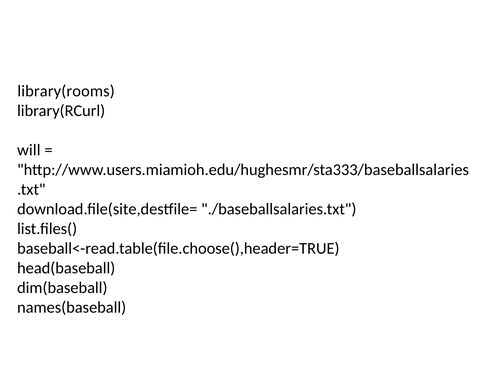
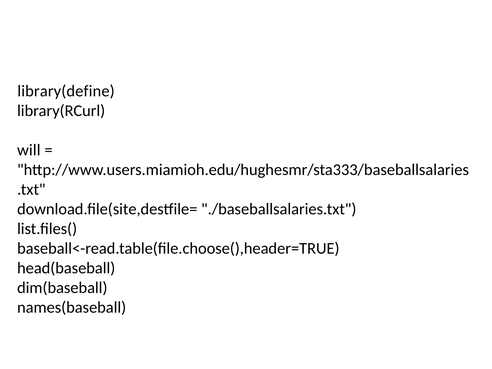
library(rooms: library(rooms -> library(define (66, 91)
